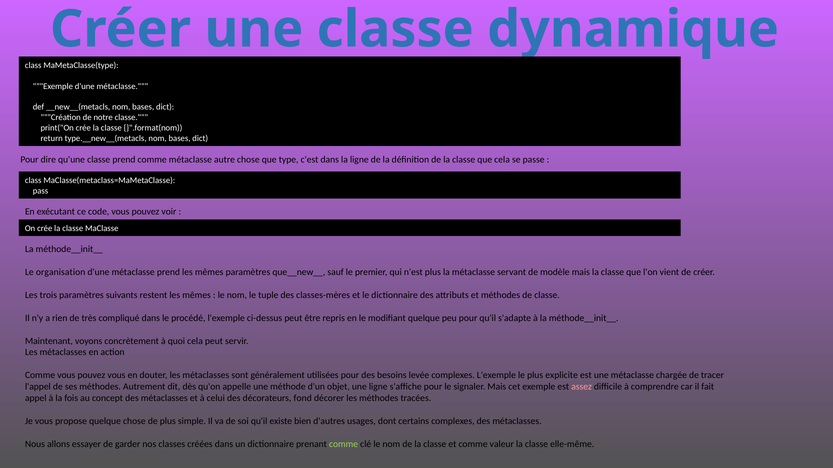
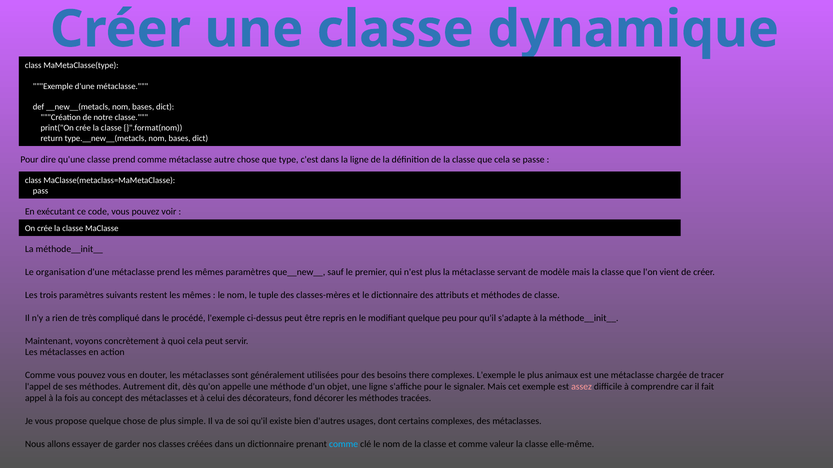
levée: levée -> there (419, 376)
explicite: explicite -> animaux (562, 376)
comme colour: light green -> light blue (344, 444)
